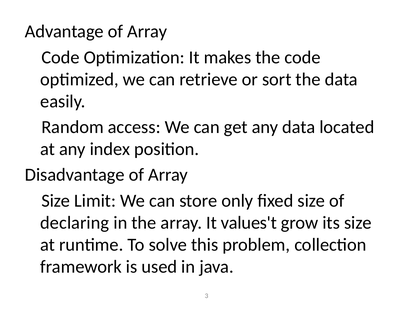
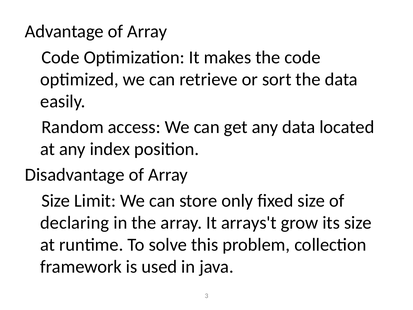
values't: values't -> arrays't (249, 223)
